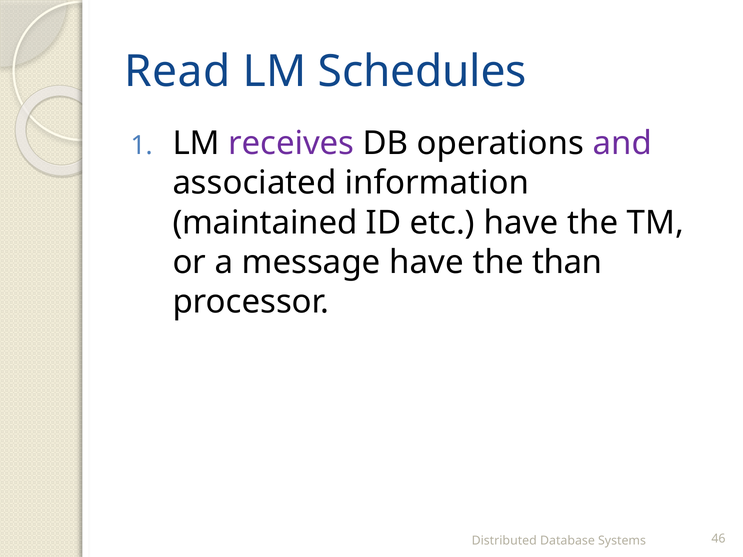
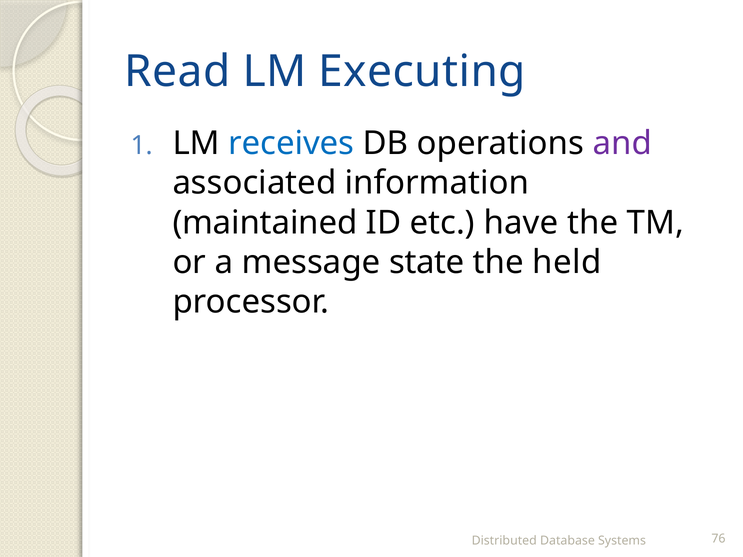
Schedules: Schedules -> Executing (422, 72)
receives colour: purple -> blue (291, 143)
message have: have -> state (427, 262)
than: than -> held (567, 262)
46: 46 -> 76 (718, 539)
